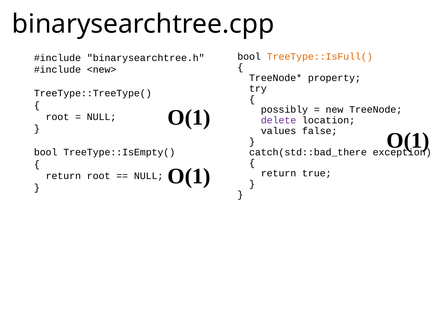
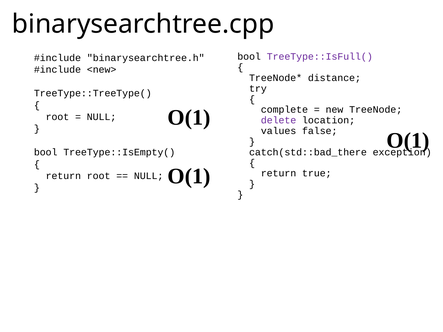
TreeType::IsFull( colour: orange -> purple (320, 57)
property: property -> distance (334, 78)
possibly: possibly -> complete (284, 110)
